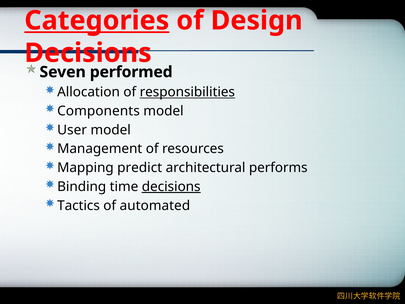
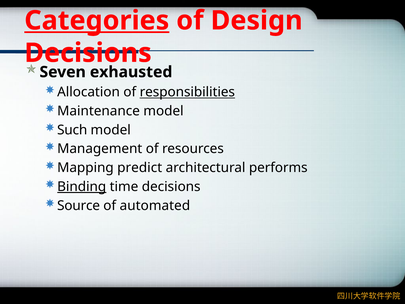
performed: performed -> exhausted (131, 72)
Components: Components -> Maintenance (99, 111)
User: User -> Such (72, 130)
Binding underline: none -> present (82, 187)
decisions underline: present -> none (171, 187)
Tactics: Tactics -> Source (79, 205)
